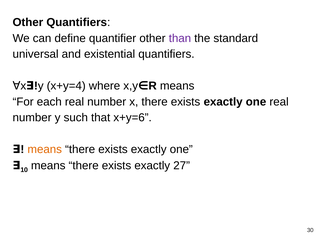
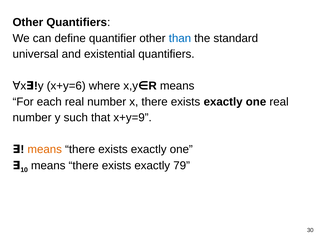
than colour: purple -> blue (180, 38)
x+y=4: x+y=4 -> x+y=6 (66, 86)
x+y=6: x+y=6 -> x+y=9 (133, 117)
27: 27 -> 79 (182, 165)
